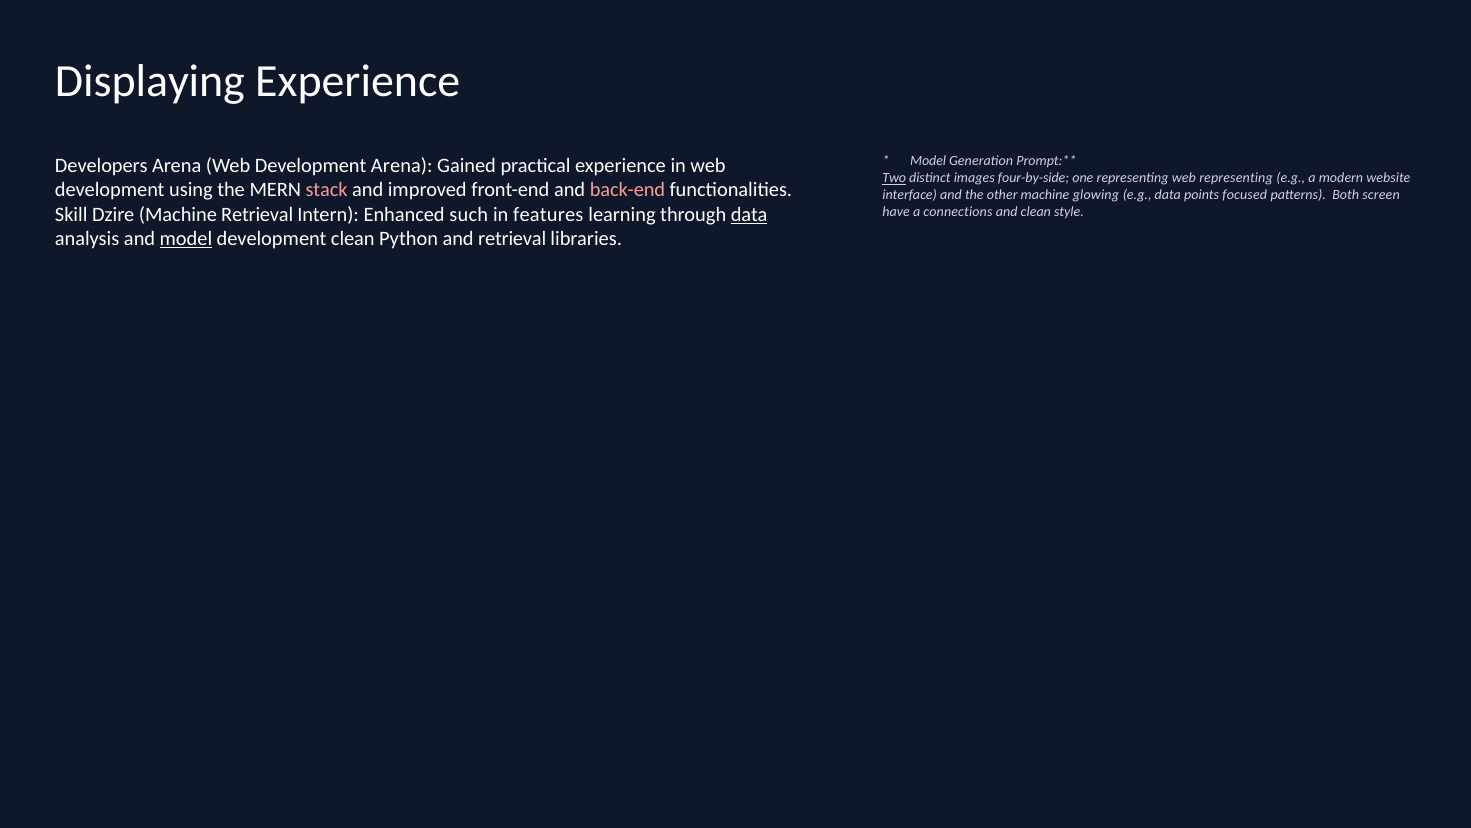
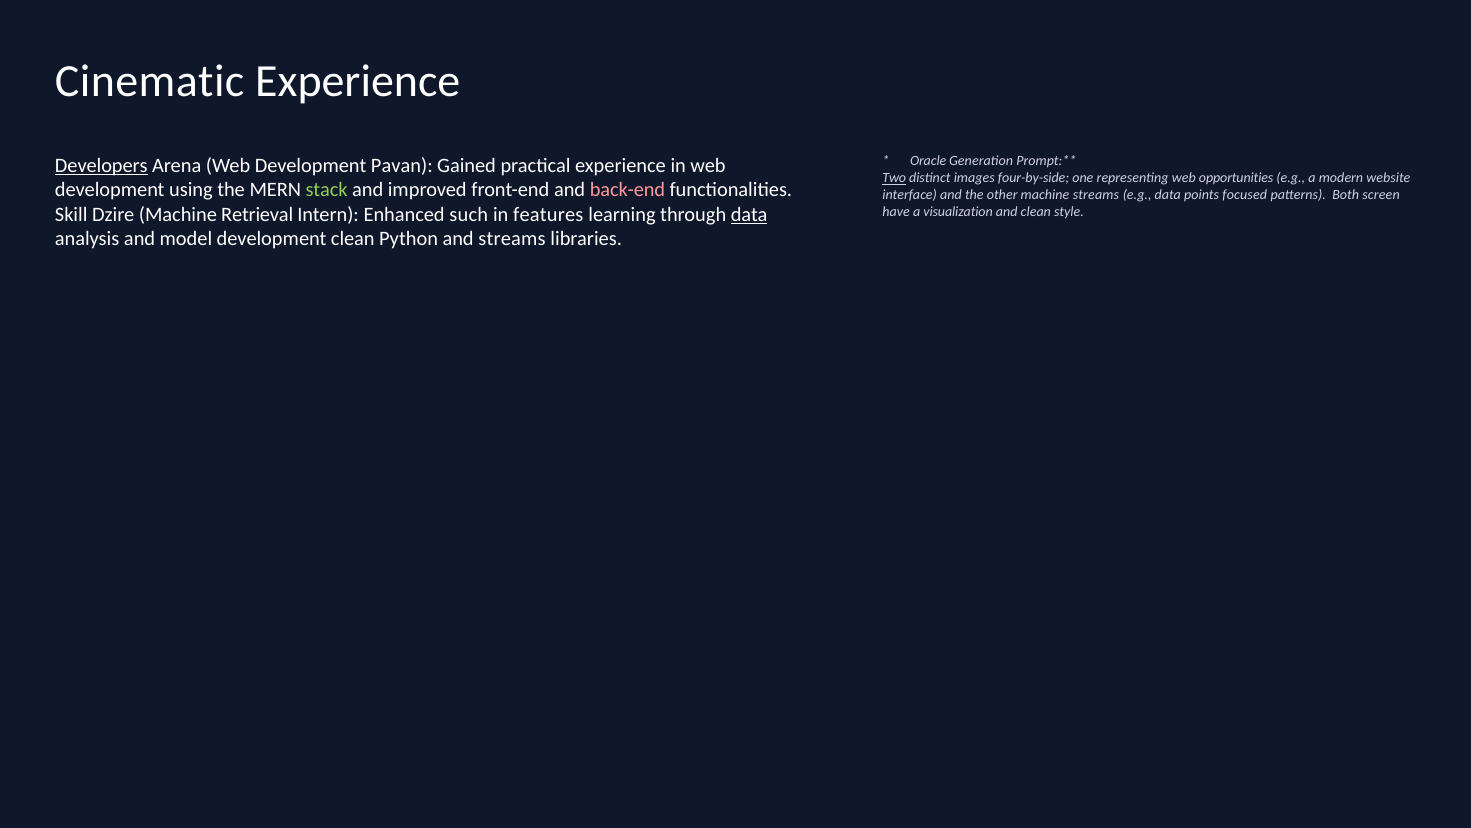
Displaying: Displaying -> Cinematic (150, 81)
Model: Model -> Oracle (928, 161)
Developers underline: none -> present (101, 165)
Development Arena: Arena -> Pavan (402, 165)
web representing: representing -> opportunities (1236, 178)
stack colour: pink -> light green (327, 190)
machine glowing: glowing -> streams (1096, 195)
connections: connections -> visualization (958, 212)
model underline: present -> none (186, 239)
and retrieval: retrieval -> streams (512, 239)
